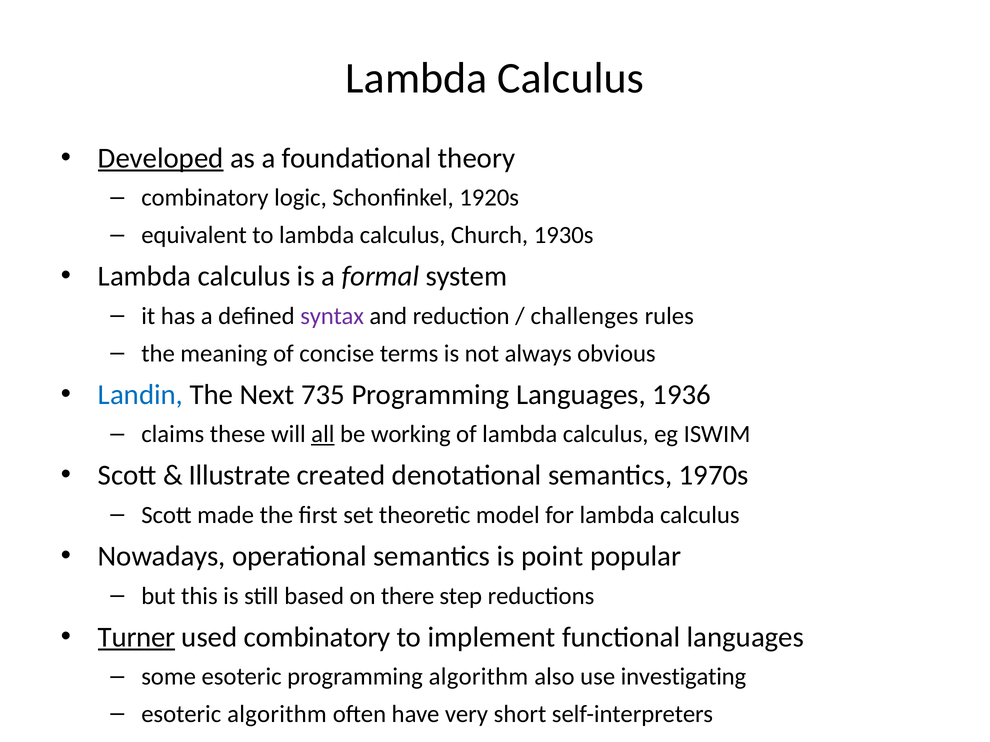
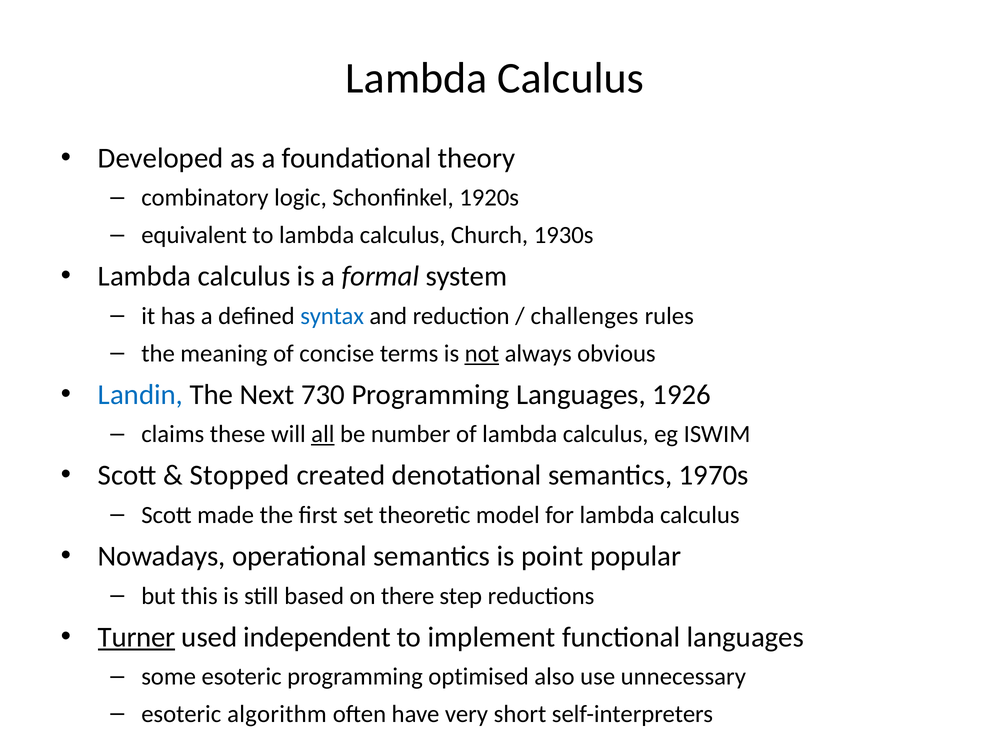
Developed underline: present -> none (161, 158)
syntax colour: purple -> blue (332, 316)
not underline: none -> present (482, 354)
735: 735 -> 730 (323, 395)
1936: 1936 -> 1926 (682, 395)
working: working -> number (411, 434)
Illustrate: Illustrate -> Stopped (240, 476)
used combinatory: combinatory -> independent (317, 638)
programming algorithm: algorithm -> optimised (479, 677)
investigating: investigating -> unnecessary (683, 677)
